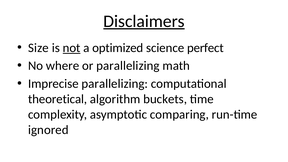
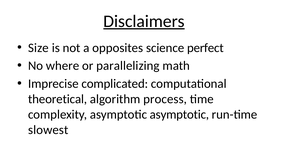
not underline: present -> none (72, 48)
optimized: optimized -> opposites (118, 48)
Imprecise parallelizing: parallelizing -> complicated (115, 84)
buckets: buckets -> process (165, 99)
asymptotic comparing: comparing -> asymptotic (179, 114)
ignored: ignored -> slowest (48, 130)
